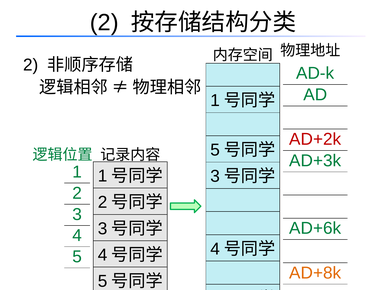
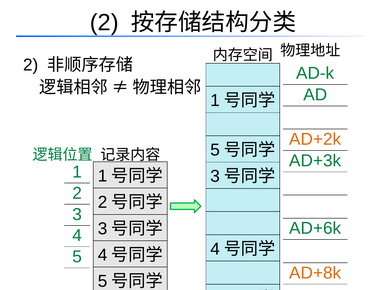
AD+2k colour: red -> orange (315, 139)
